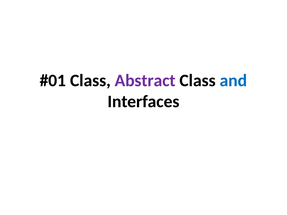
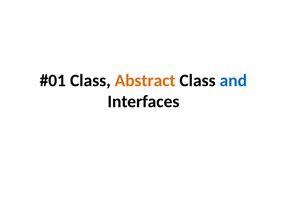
Abstract colour: purple -> orange (145, 81)
